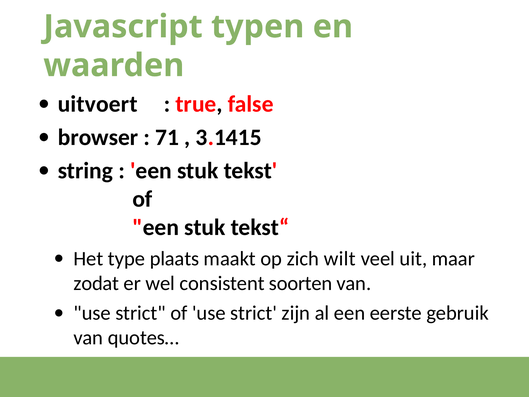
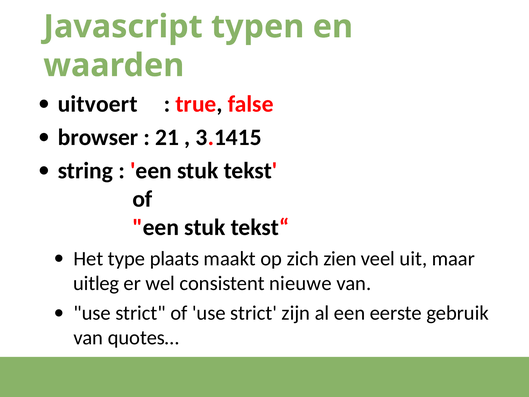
71: 71 -> 21 (167, 137)
wilt: wilt -> zien (340, 259)
zodat: zodat -> uitleg (96, 283)
soorten: soorten -> nieuwe (300, 283)
